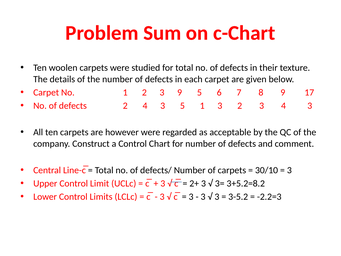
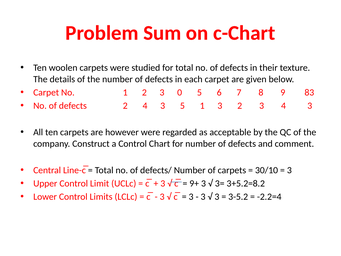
3 9: 9 -> 0 (180, 92)
17: 17 -> 83 (309, 92)
2+: 2+ -> 9+ (194, 183)
-2.2=3: -2.2=3 -> -2.2=4 (269, 197)
